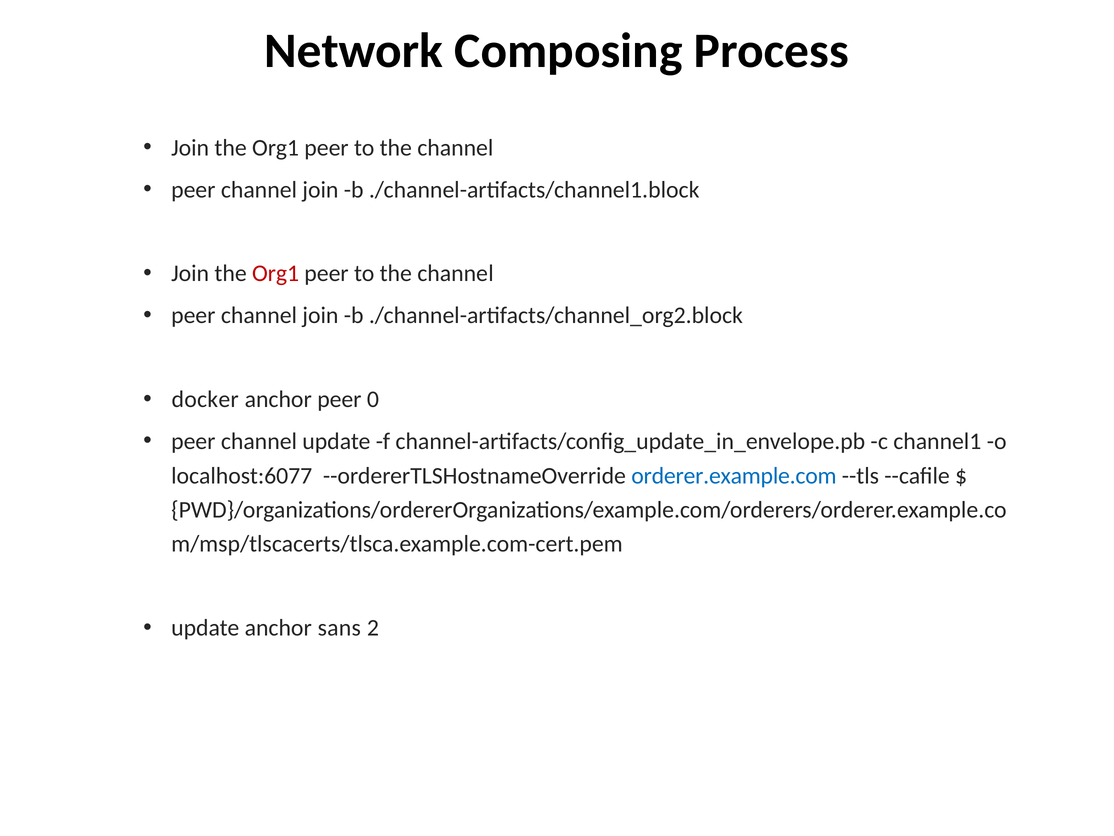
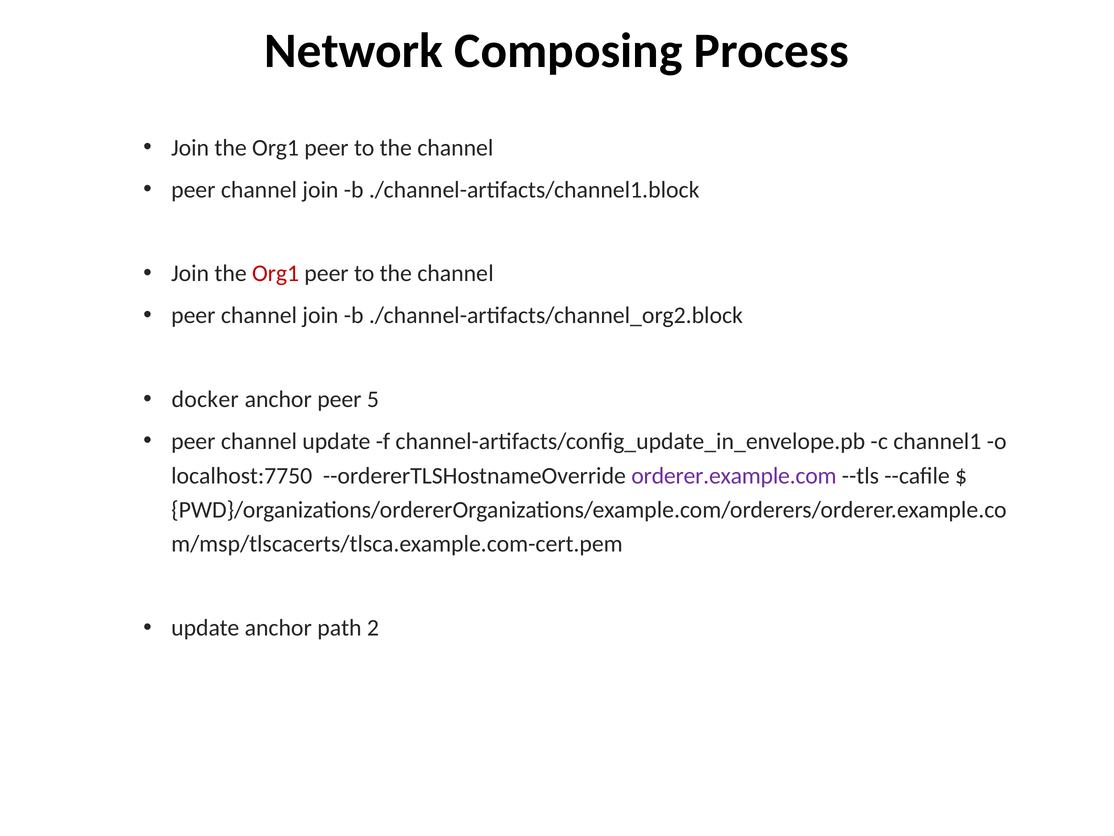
0: 0 -> 5 (373, 399)
localhost:6077: localhost:6077 -> localhost:7750 (242, 475)
orderer.example.com colour: blue -> purple (734, 475)
sans: sans -> path (339, 628)
